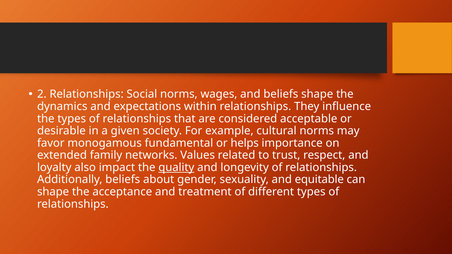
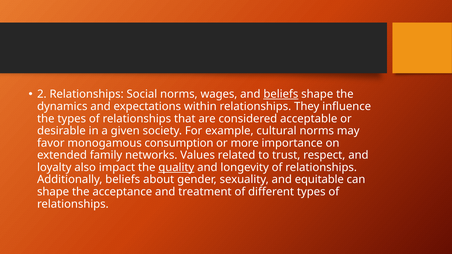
beliefs underline: none -> present (281, 94)
fundamental: fundamental -> consumption (179, 143)
helps: helps -> more (245, 143)
